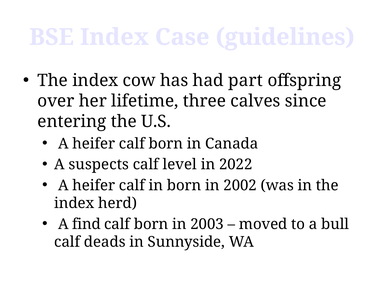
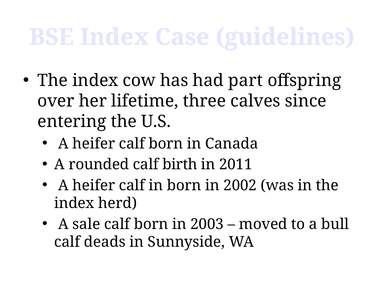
suspects: suspects -> rounded (99, 164)
level: level -> birth (180, 164)
2022: 2022 -> 2011 (236, 164)
find: find -> sale (86, 224)
